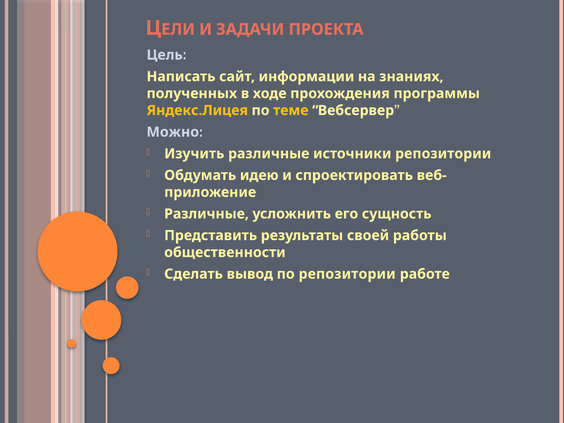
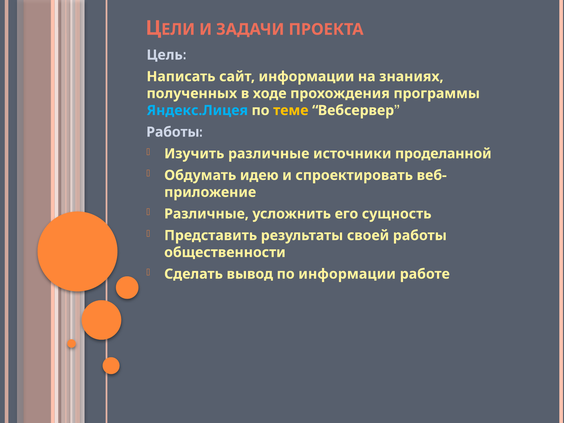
Яндекс.Лицея colour: yellow -> light blue (197, 110)
Можно: Можно -> Работы (173, 132)
источники репозитории: репозитории -> проделанной (443, 154)
по репозитории: репозитории -> информации (347, 274)
